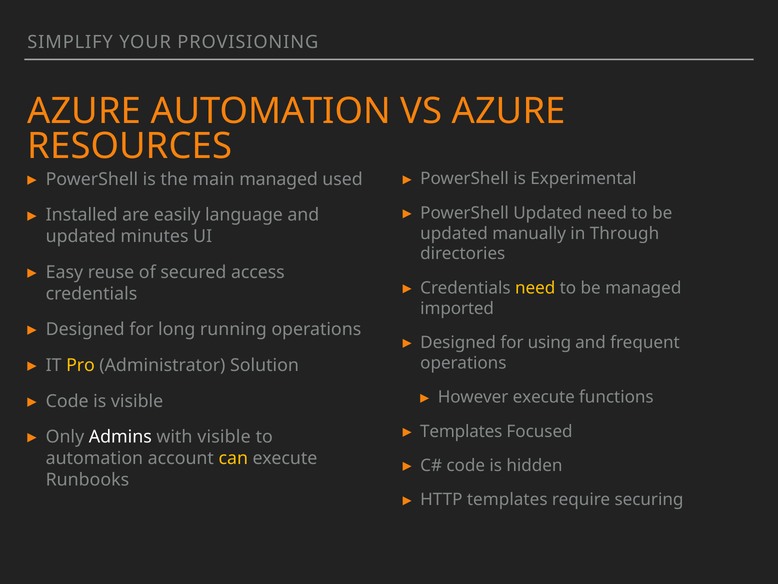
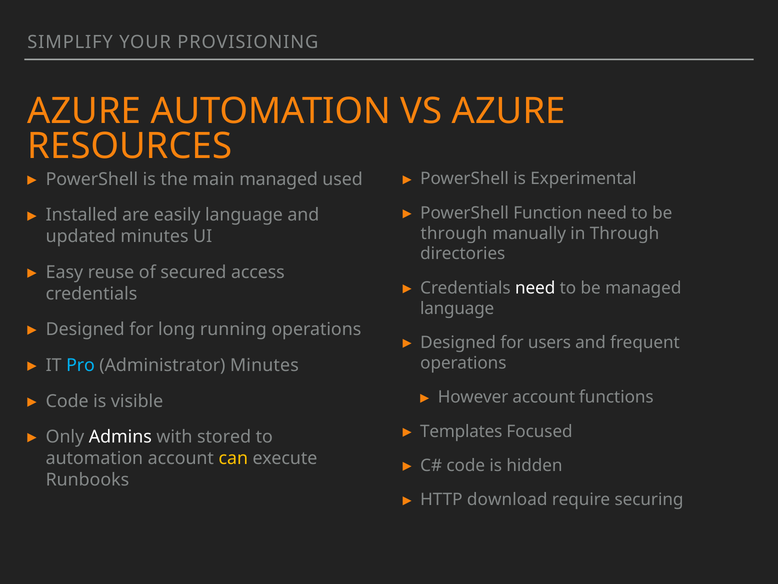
PowerShell Updated: Updated -> Function (548, 213)
updated: updated -> through (454, 233)
need colour: yellow -> white (535, 288)
imported: imported -> language (457, 308)
using: using -> users (549, 342)
Pro colour: yellow -> light blue (81, 365)
Administrator Solution: Solution -> Minutes (264, 365)
However execute: execute -> account (544, 397)
with visible: visible -> stored (224, 437)
HTTP templates: templates -> download (507, 499)
